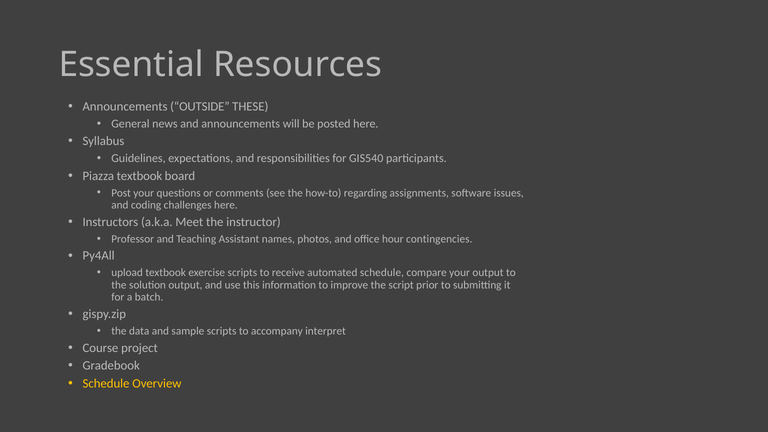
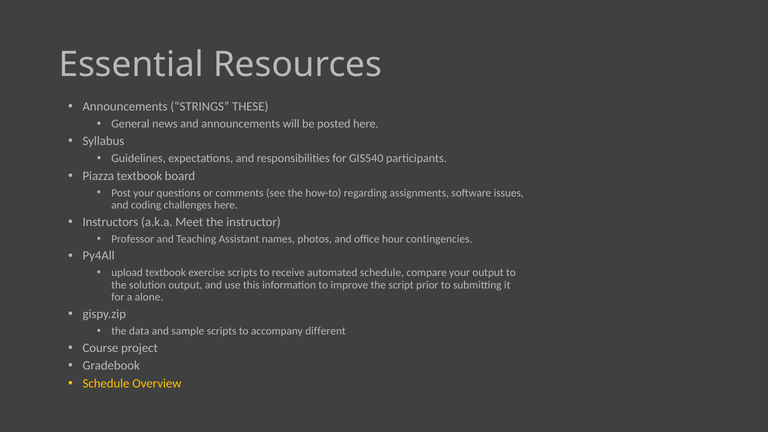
OUTSIDE: OUTSIDE -> STRINGS (200, 106)
batch: batch -> alone (149, 297)
interpret: interpret -> different (325, 331)
